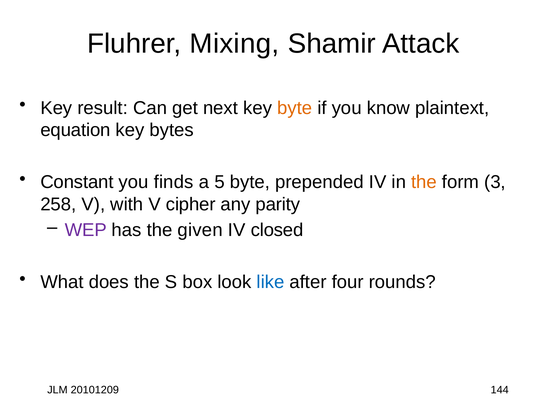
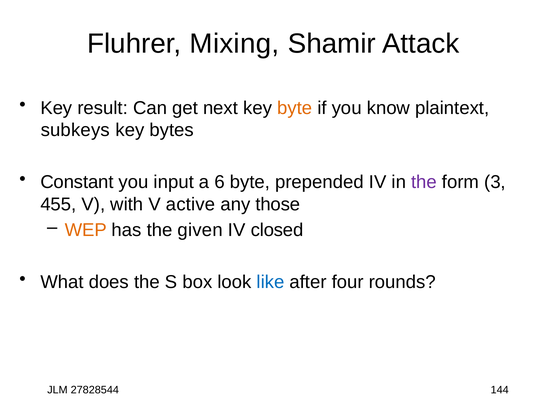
equation: equation -> subkeys (75, 130)
finds: finds -> input (174, 182)
5: 5 -> 6 (220, 182)
the colour: orange -> purple (424, 182)
258: 258 -> 455 (58, 204)
cipher: cipher -> active (191, 204)
parity: parity -> those (278, 204)
WEP colour: purple -> orange (86, 230)
20101209: 20101209 -> 27828544 (95, 390)
